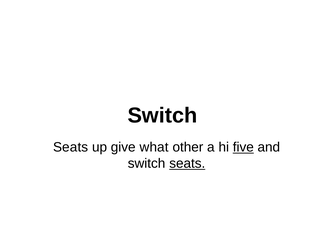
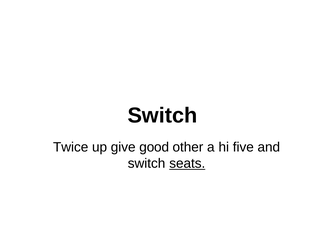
Seats: Seats -> Twice (71, 147)
what: what -> good (154, 147)
five underline: present -> none (243, 147)
